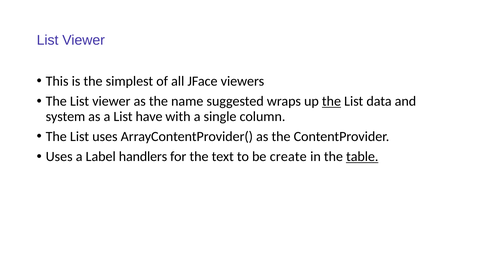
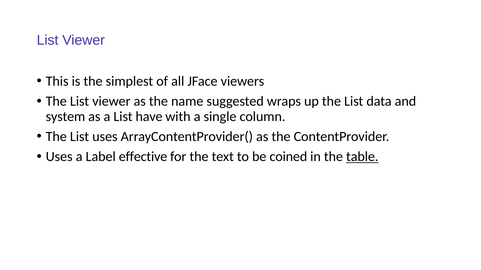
the underline: present -> none (331, 101)
handlers: handlers -> effective (143, 157)
create: create -> coined (288, 157)
